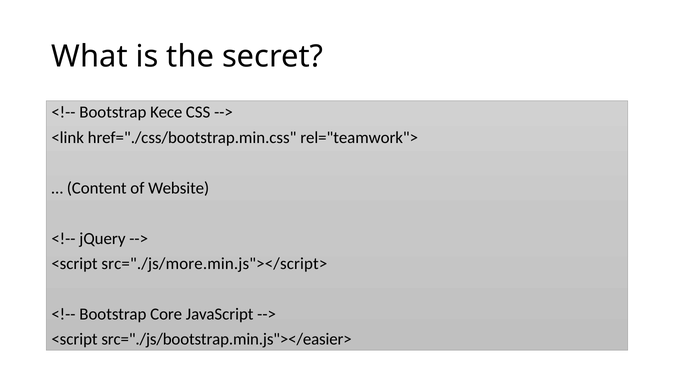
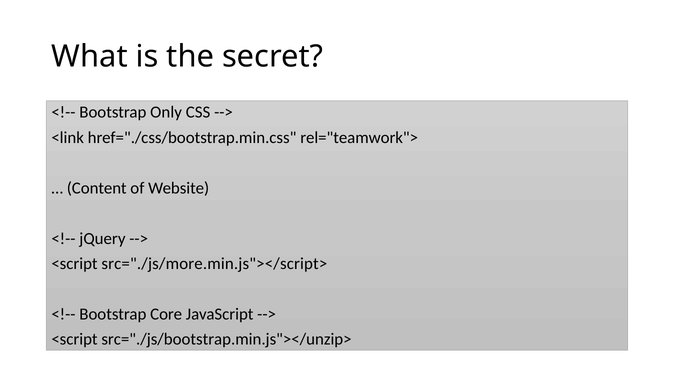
Kece: Kece -> Only (166, 112)
src="./js/bootstrap.min.js"></easier>: src="./js/bootstrap.min.js"></easier> -> src="./js/bootstrap.min.js"></unzip> (227, 339)
